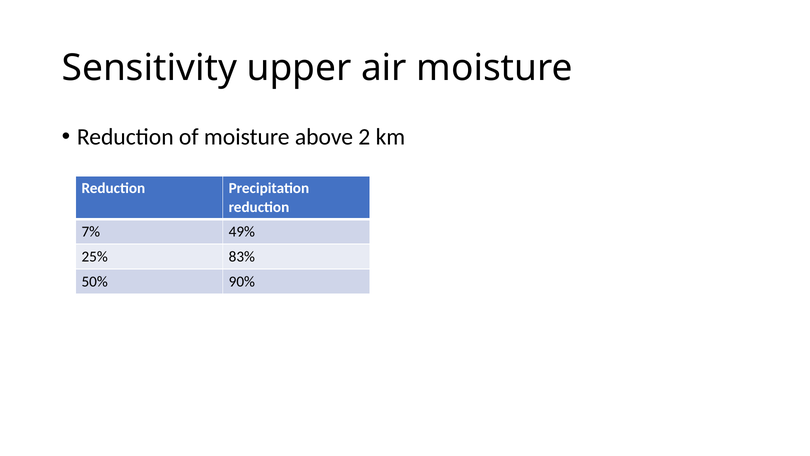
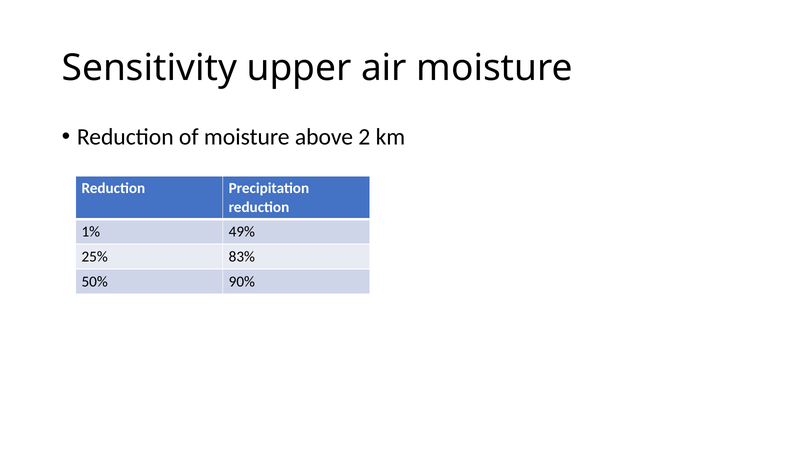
7%: 7% -> 1% (91, 231)
